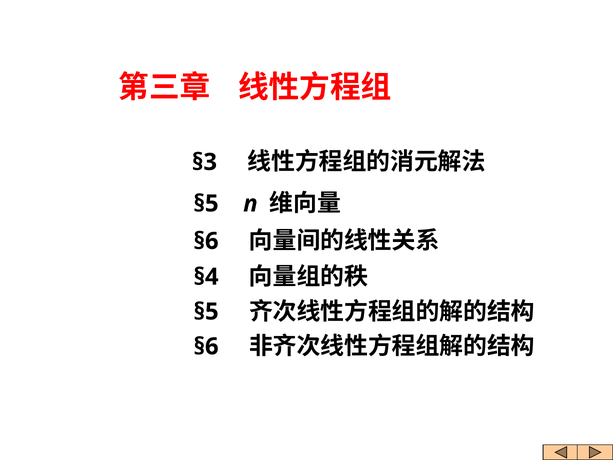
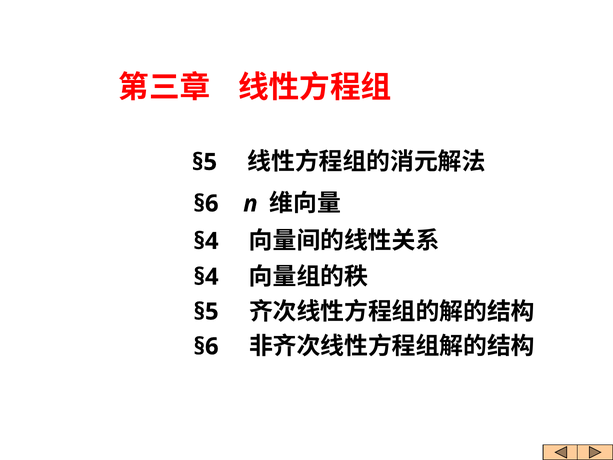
§3: §3 -> §5 (204, 162)
§5: §5 -> §6 (206, 203)
§6: §6 -> §4 (206, 241)
